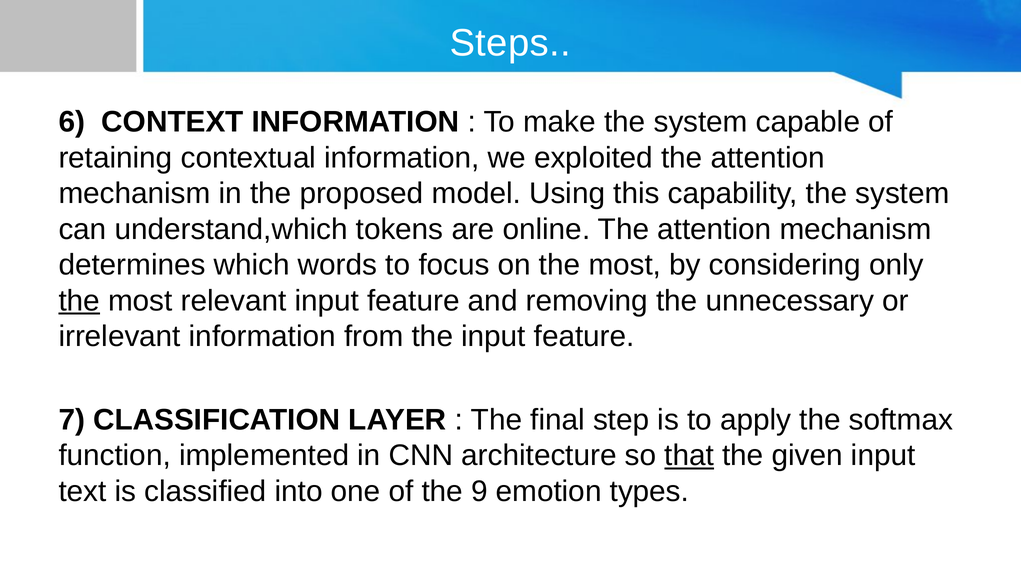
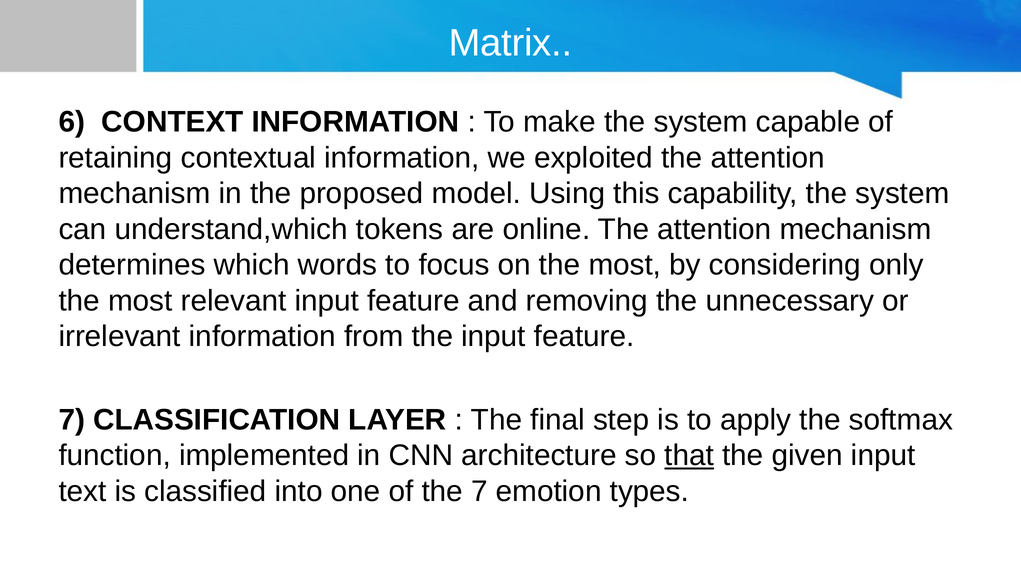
Steps: Steps -> Matrix (511, 43)
the underline: present -> none (79, 301)
the 9: 9 -> 7 (479, 492)
